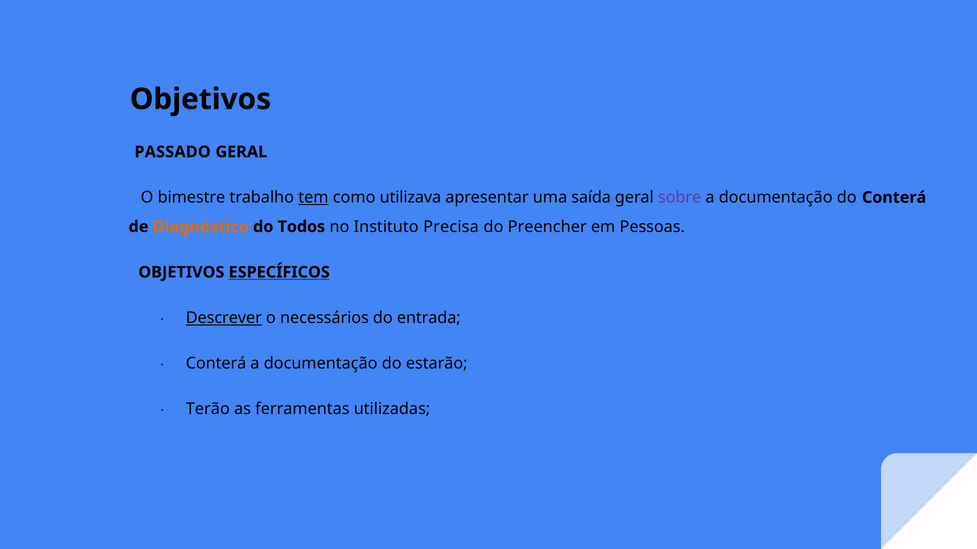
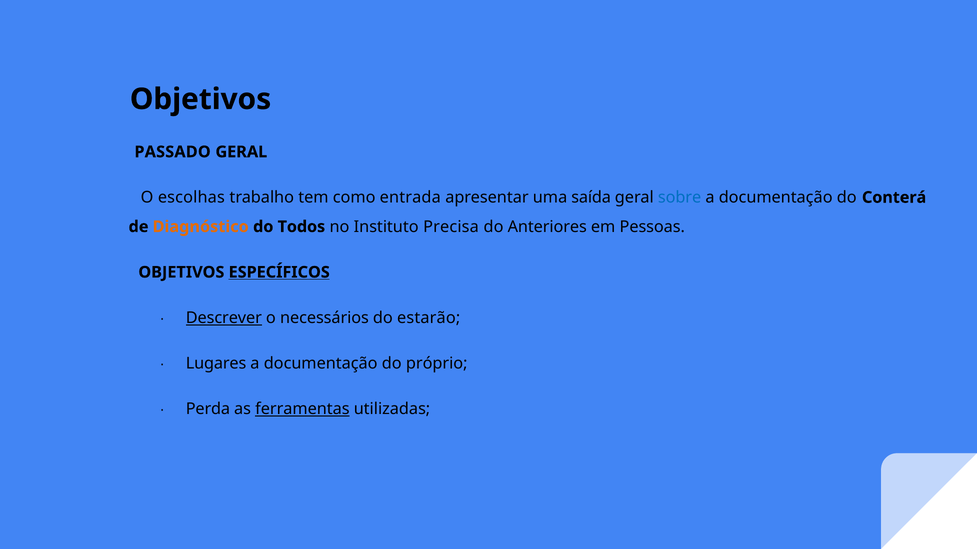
bimestre: bimestre -> escolhas (191, 198)
tem underline: present -> none (313, 198)
utilizava: utilizava -> entrada (410, 198)
sobre colour: purple -> blue (680, 198)
Preencher: Preencher -> Anteriores (547, 227)
entrada: entrada -> estarão (429, 318)
Conterá: Conterá -> Lugares (216, 364)
estarão: estarão -> próprio (437, 364)
Terão: Terão -> Perda (208, 409)
ferramentas underline: none -> present (302, 409)
